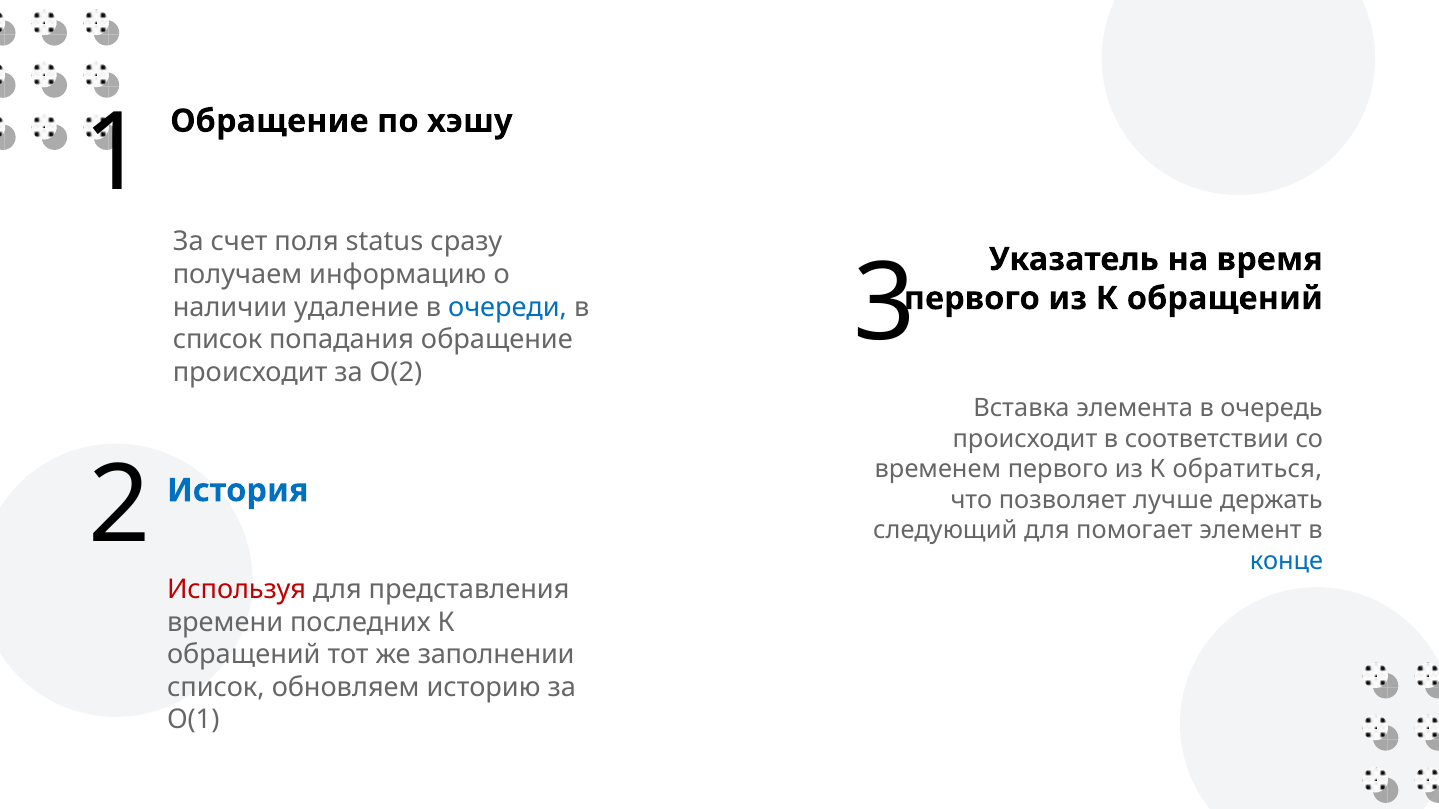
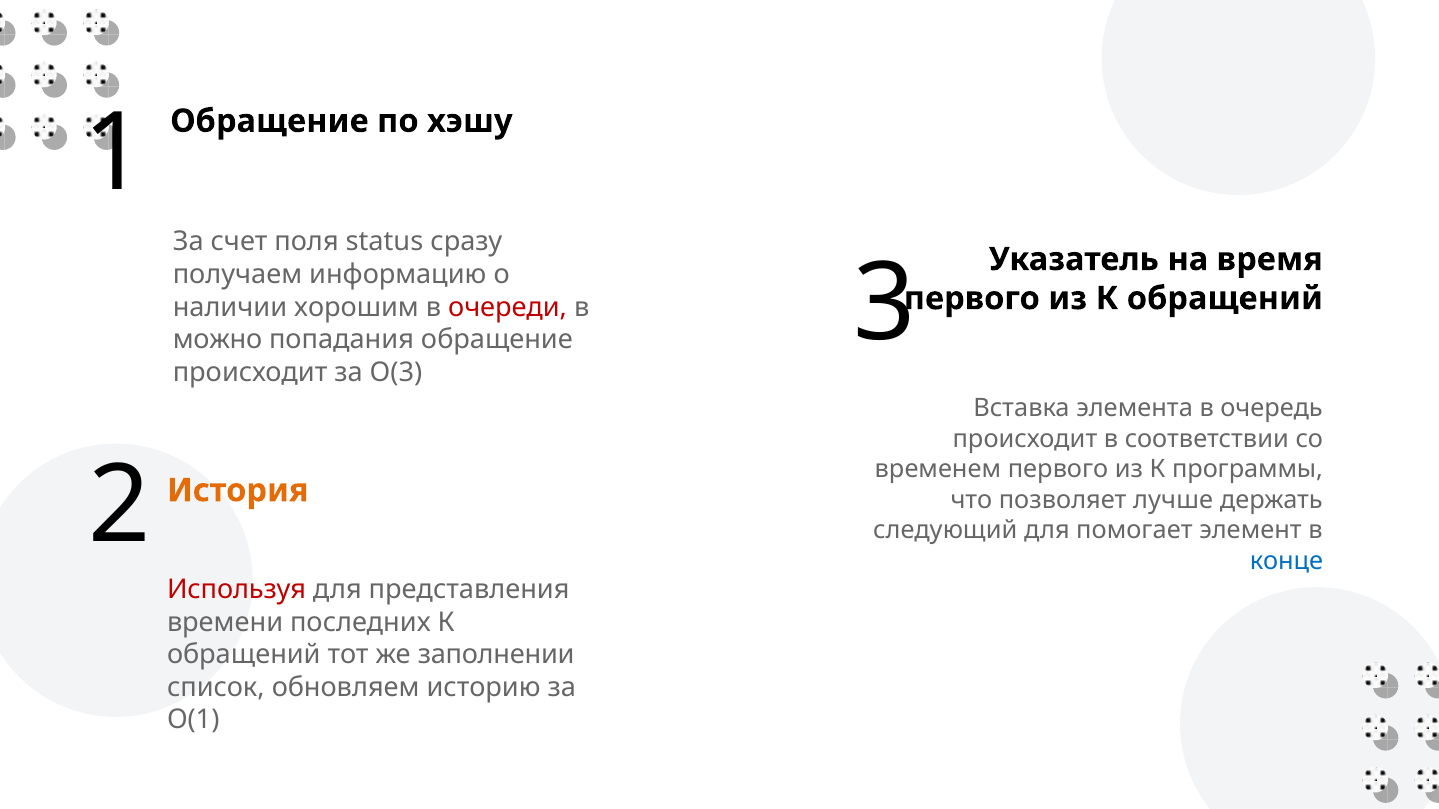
удаление: удаление -> хорошим (356, 307)
очереди colour: blue -> red (508, 307)
список: список -> можно (218, 340)
О(2: О(2 -> О(3 (396, 373)
обратиться: обратиться -> программы (1248, 470)
История colour: blue -> orange (238, 491)
